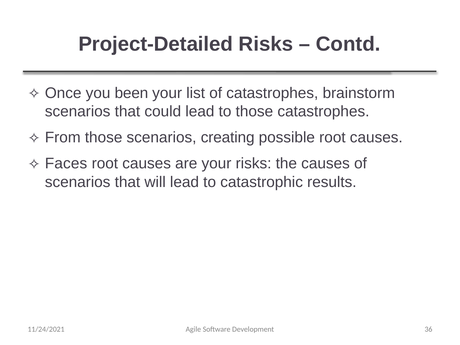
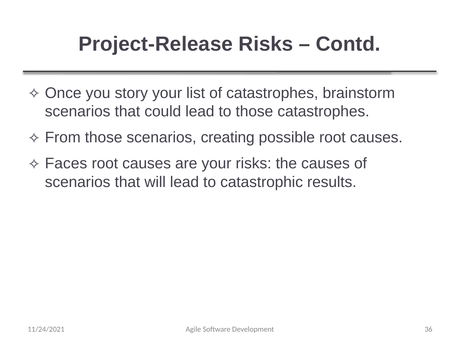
Project-Detailed: Project-Detailed -> Project-Release (156, 44)
been: been -> story (131, 93)
